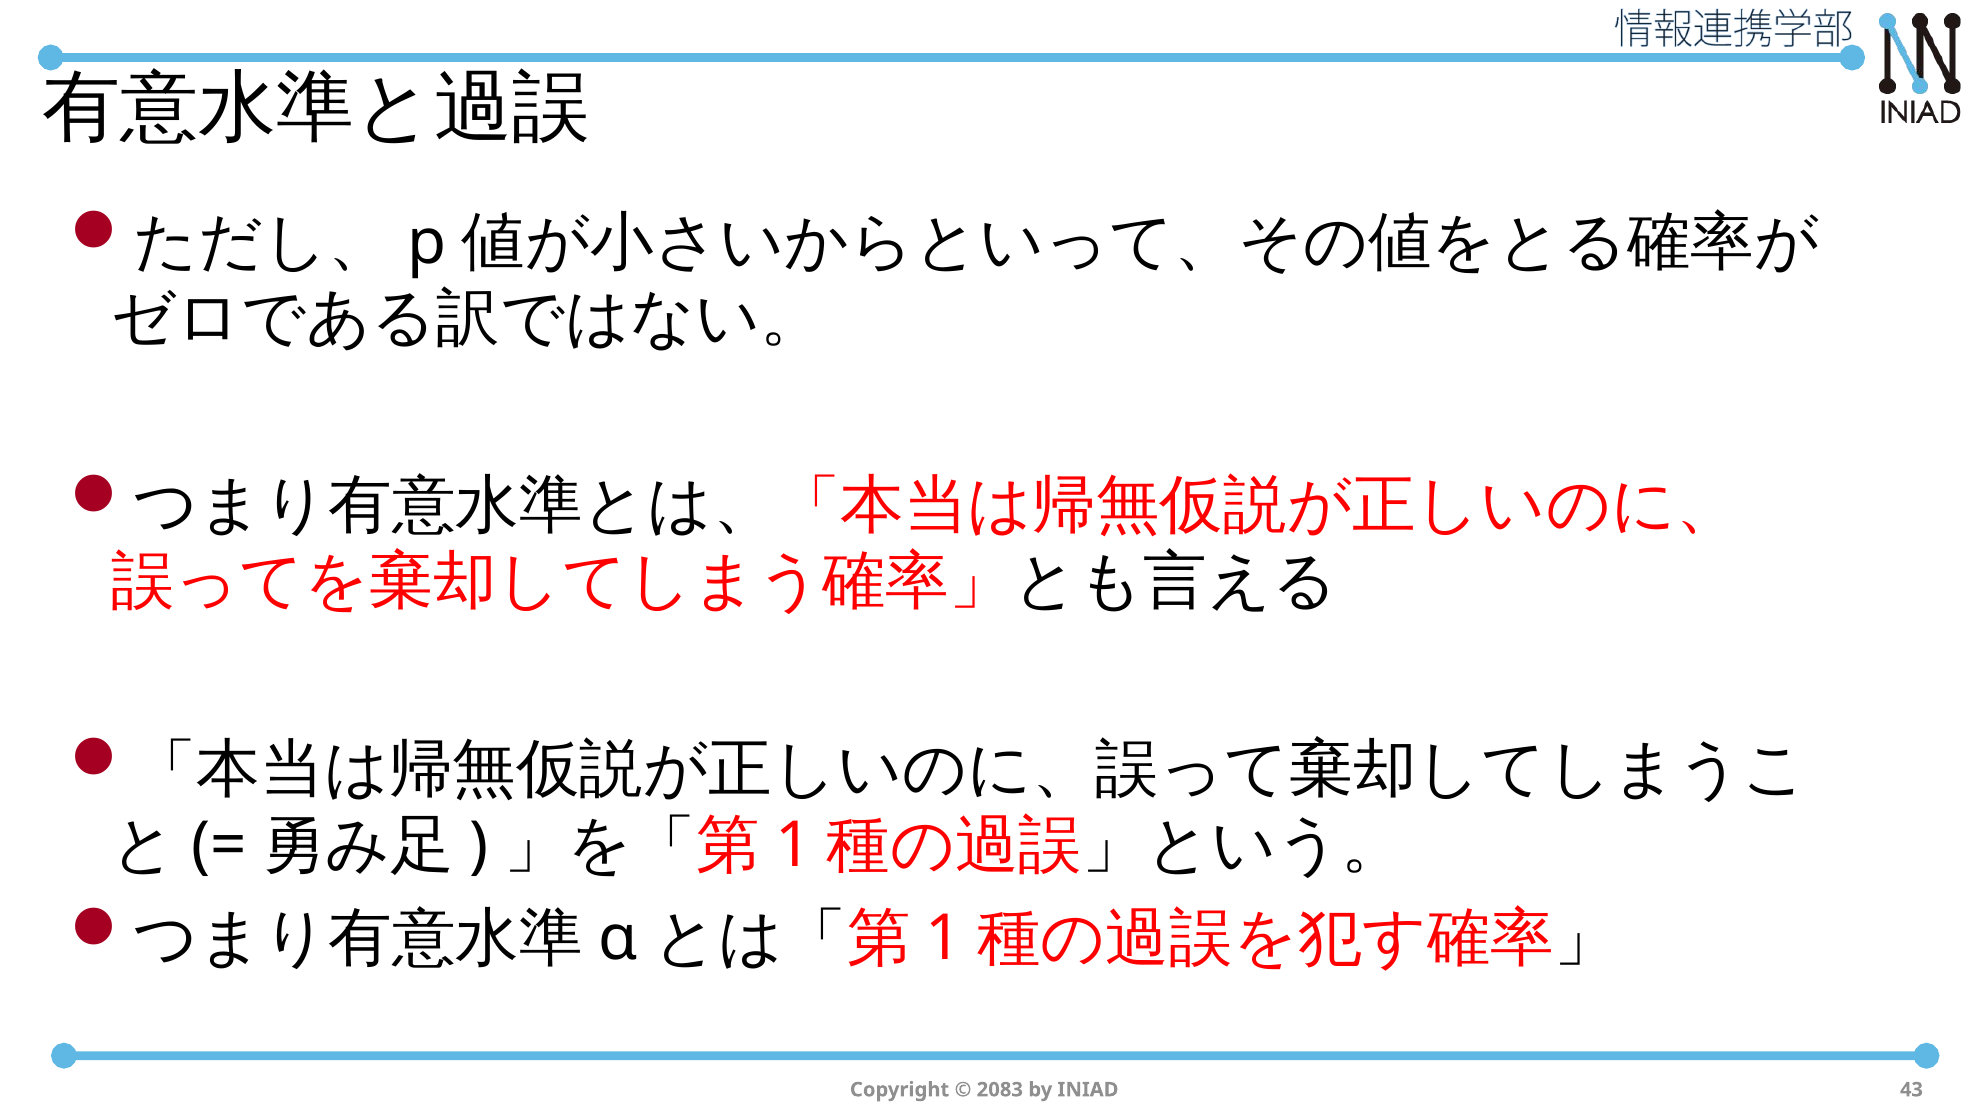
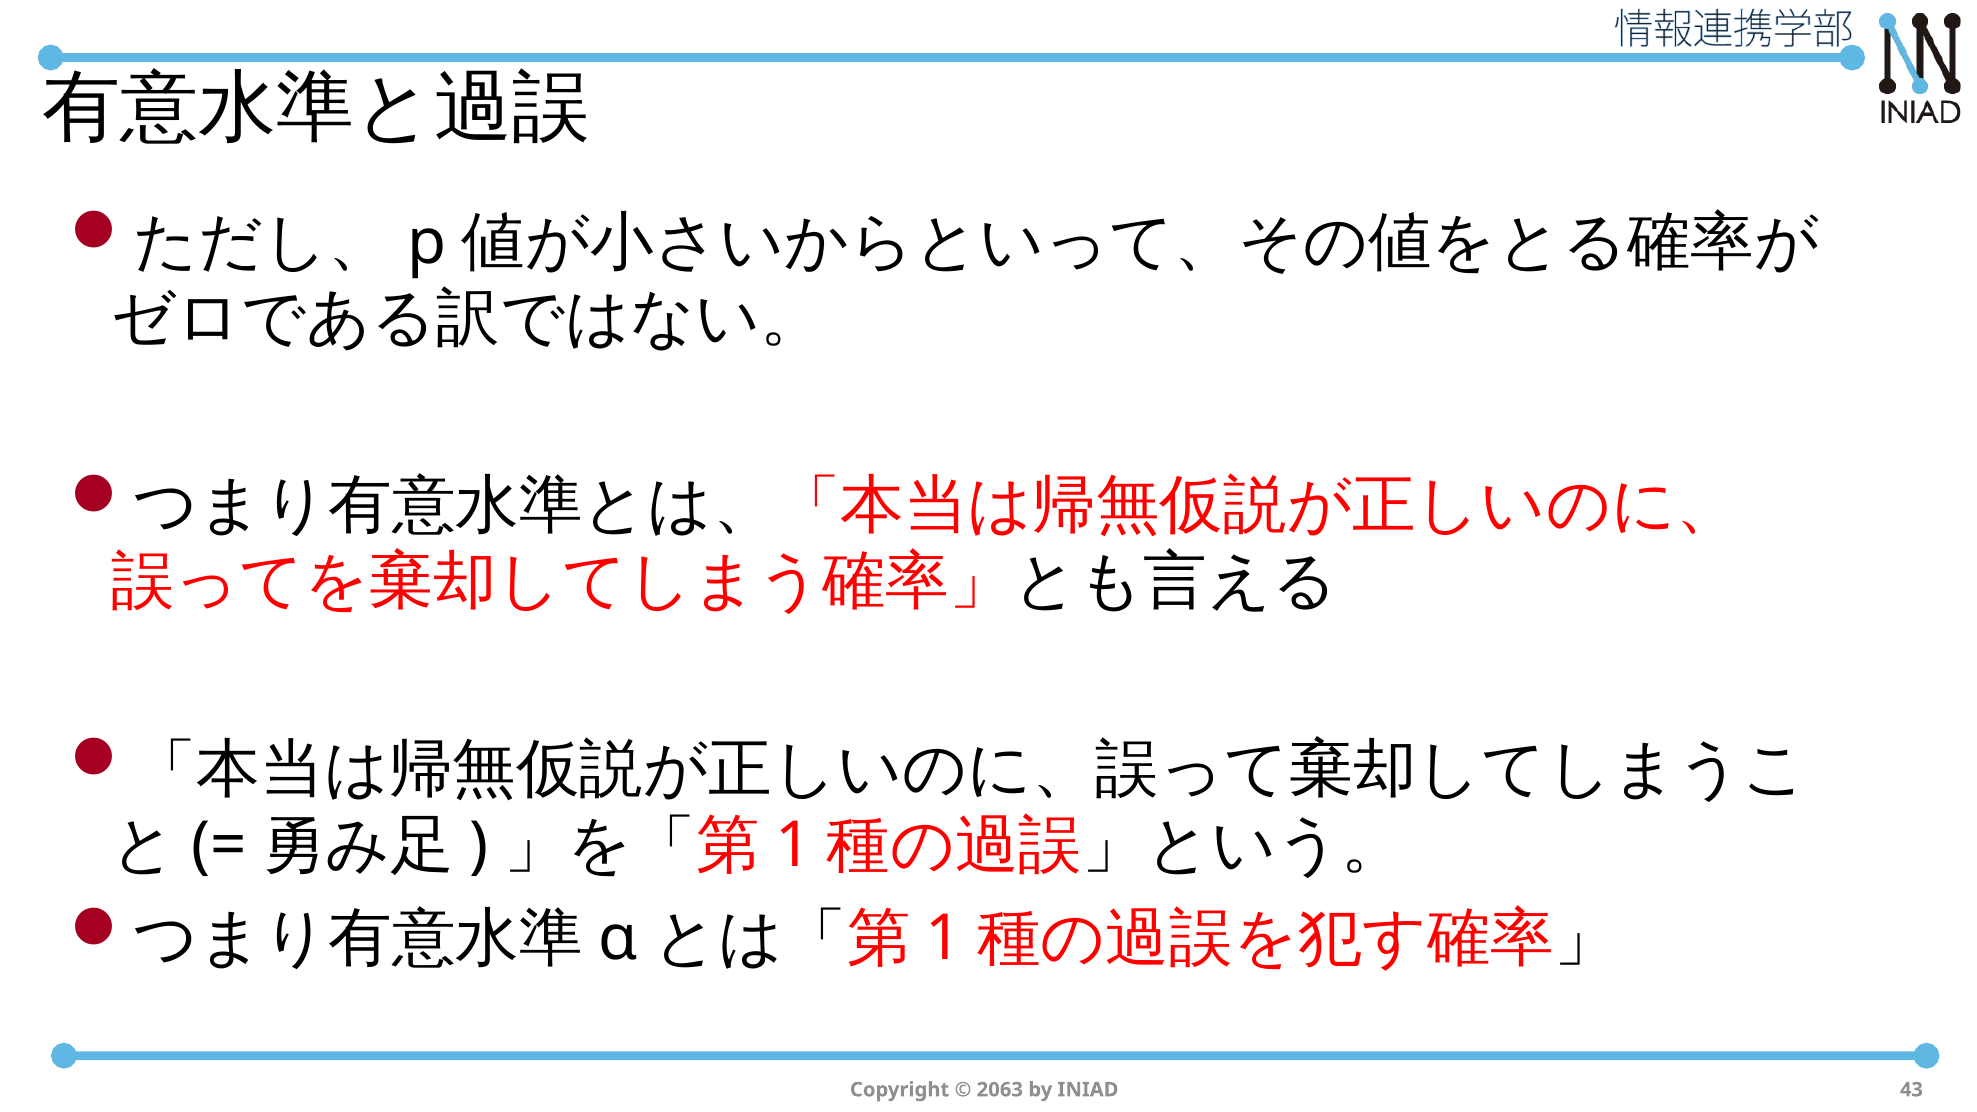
2083: 2083 -> 2063 (1000, 1090)
